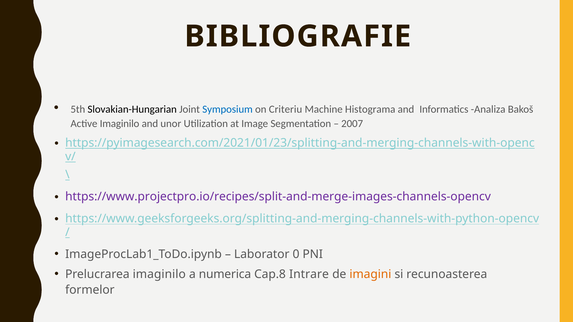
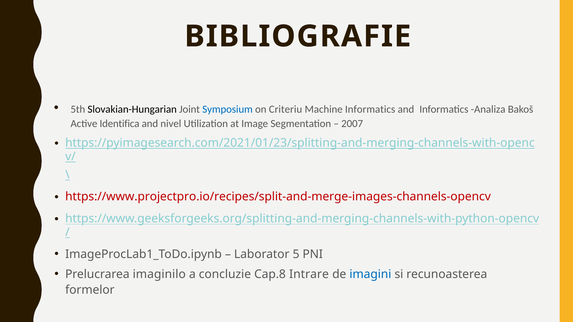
Machine Histograma: Histograma -> Informatics (370, 109)
Active Imaginilo: Imaginilo -> Identifica (120, 124)
unor: unor -> nivel (171, 124)
https://www.projectpro.io/recipes/split-and-merge-images-channels-opencv colour: purple -> red (278, 197)
0: 0 -> 5 (296, 254)
numerica: numerica -> concluzie (225, 274)
imagini colour: orange -> blue (370, 274)
